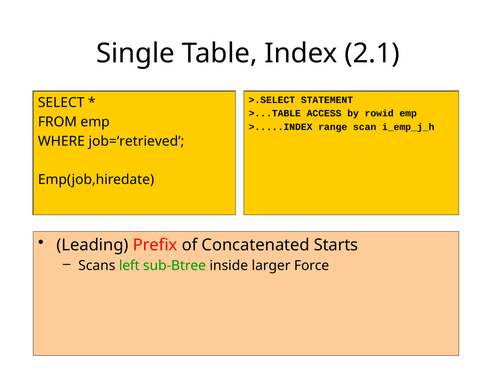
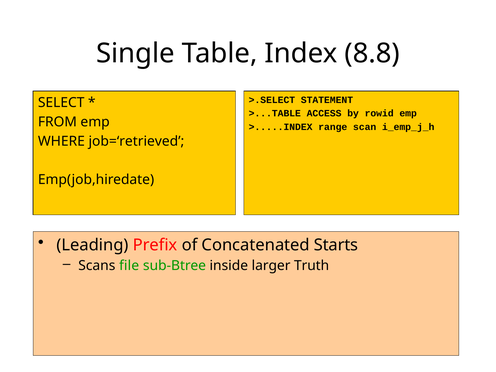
2.1: 2.1 -> 8.8 (372, 54)
left: left -> file (129, 266)
Force: Force -> Truth (312, 266)
